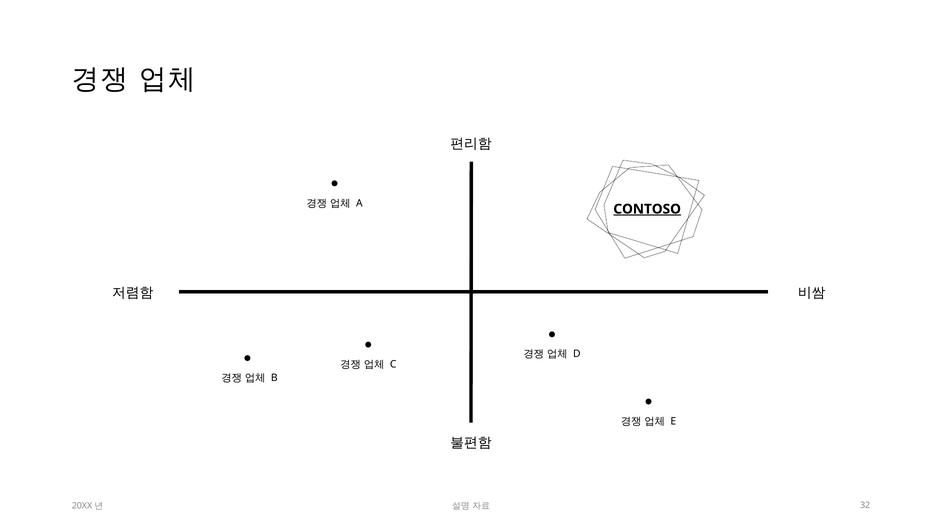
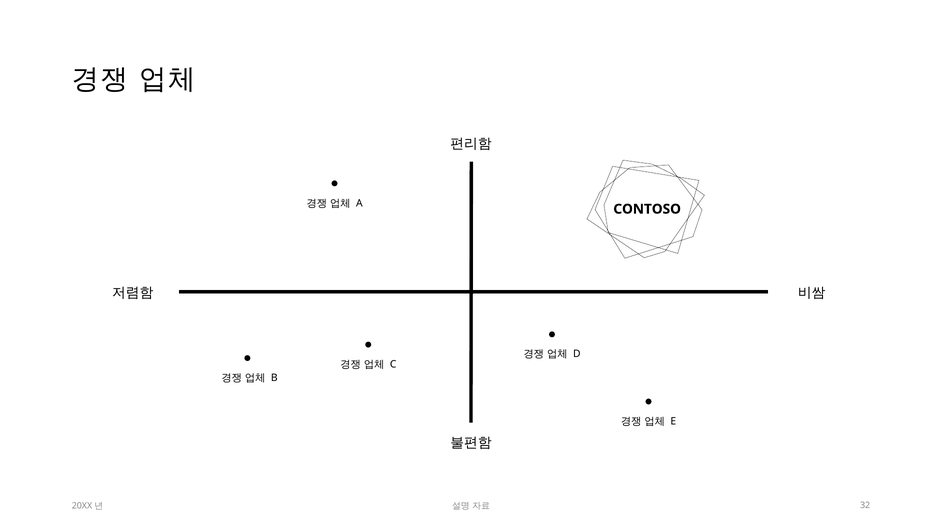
CONTOSO underline: present -> none (647, 209)
